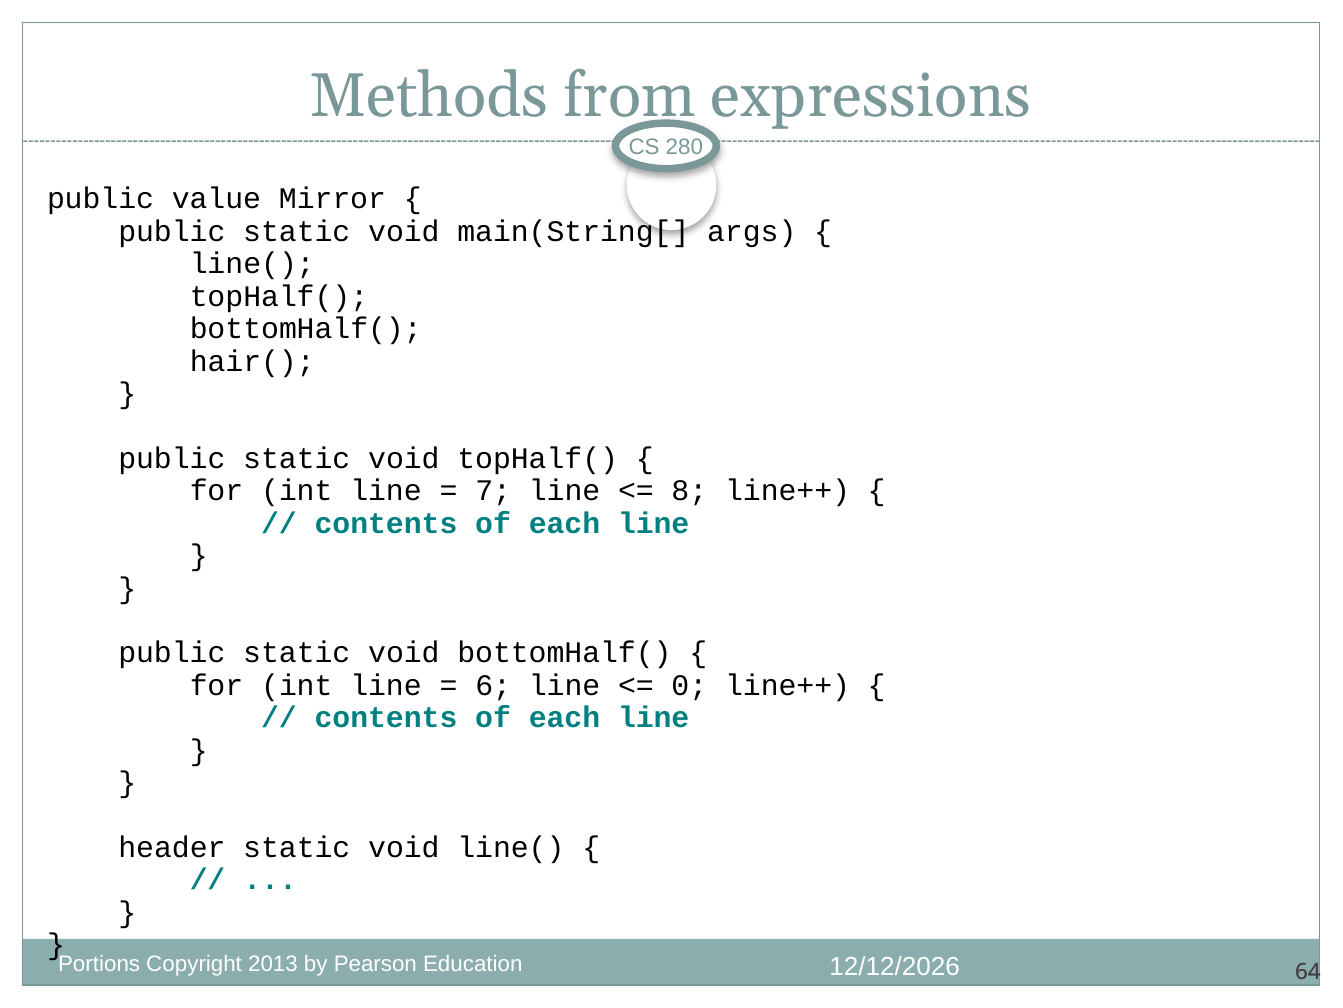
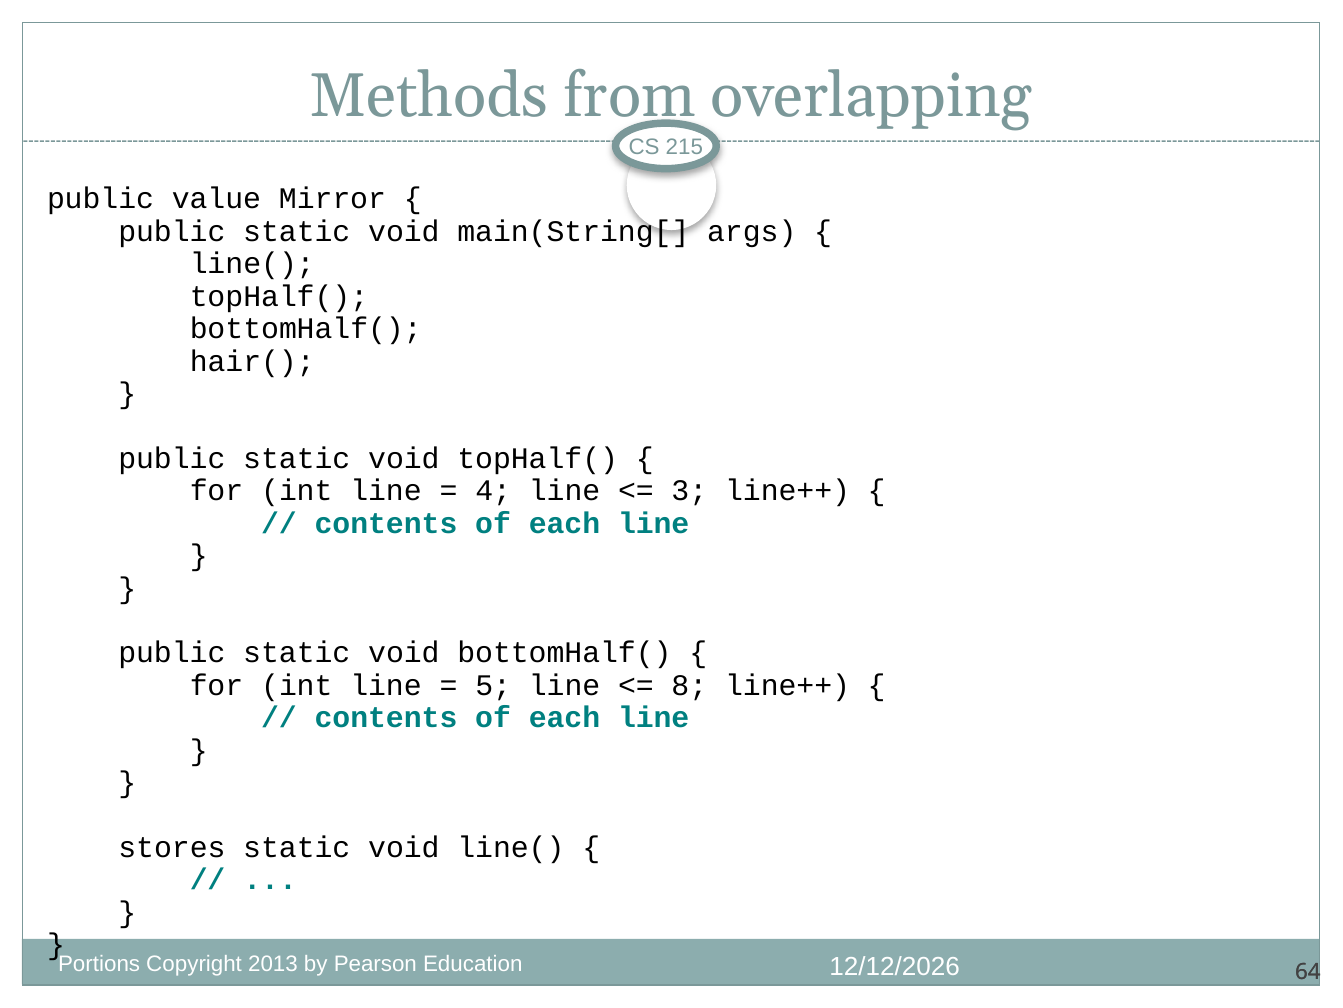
expressions: expressions -> overlapping (871, 96)
280: 280 -> 215 (684, 147)
7: 7 -> 4 (493, 491)
8: 8 -> 3 (689, 491)
6: 6 -> 5 (493, 685)
0: 0 -> 8 (689, 685)
header: header -> stores (172, 847)
